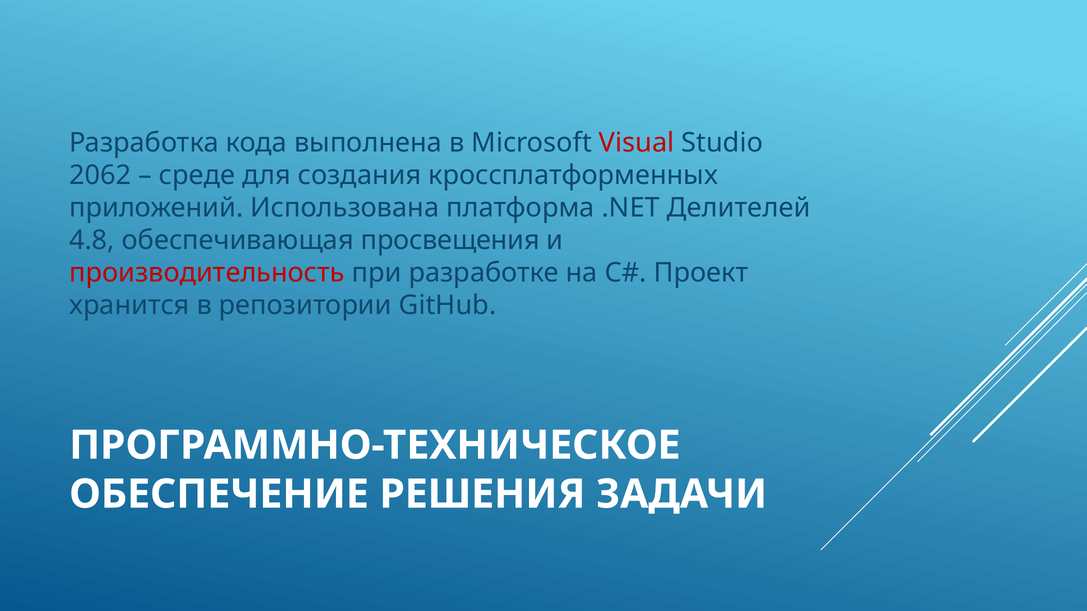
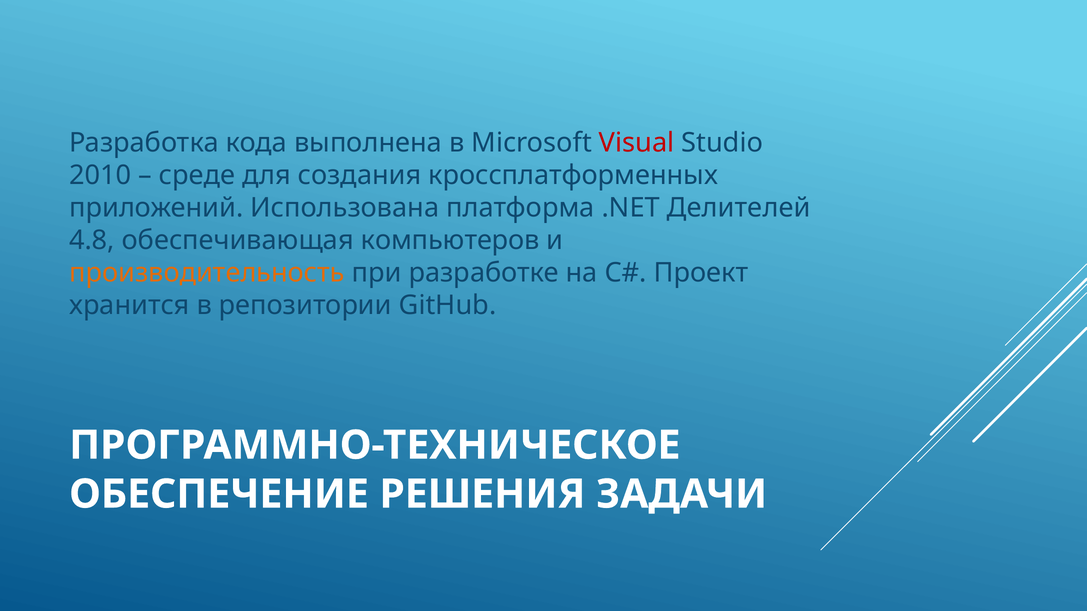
2062: 2062 -> 2010 (100, 175)
просвещения: просвещения -> компьютеров (450, 240)
производительность colour: red -> orange (207, 273)
